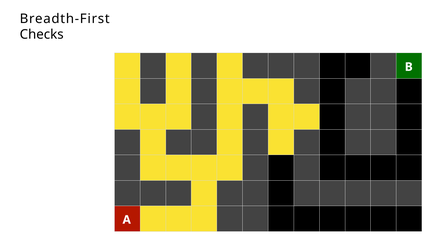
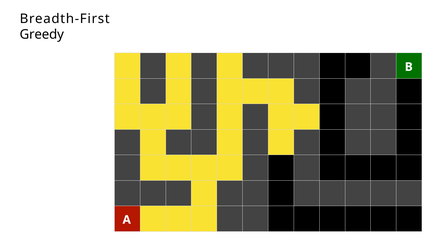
Checks: Checks -> Greedy (42, 35)
